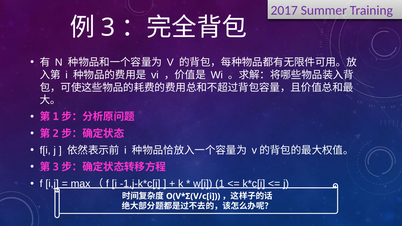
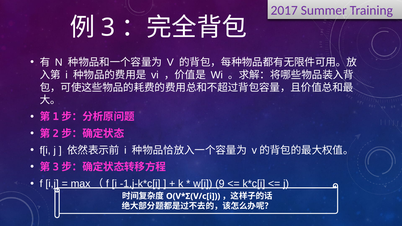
1: 1 -> 9 (220, 184)
